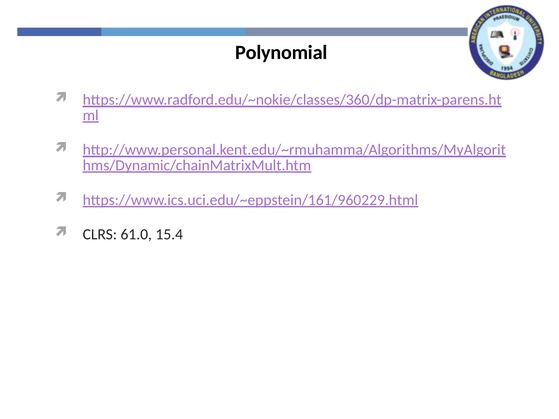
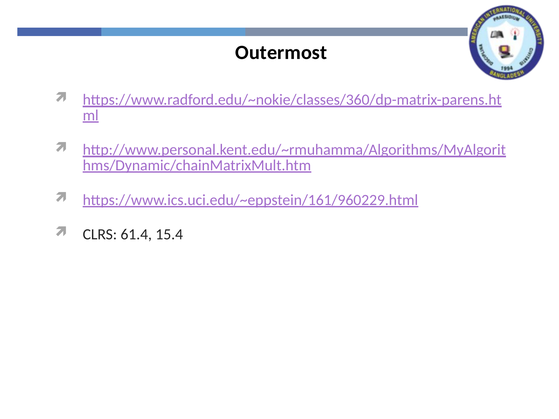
Polynomial: Polynomial -> Outermost (281, 53)
61.0: 61.0 -> 61.4 (136, 235)
